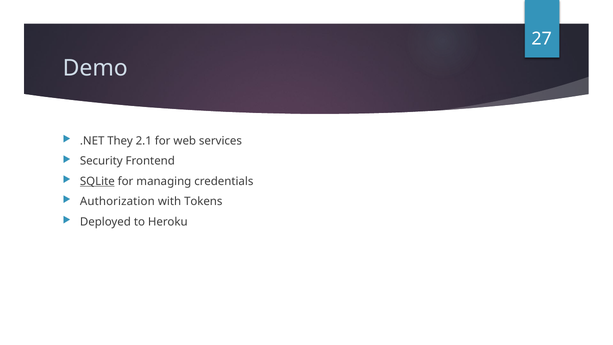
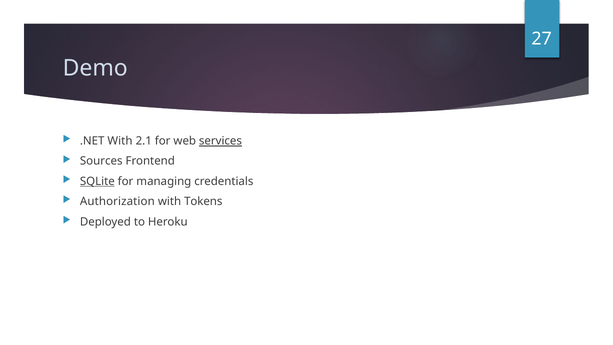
.NET They: They -> With (120, 141)
services underline: none -> present (220, 141)
Security: Security -> Sources (101, 161)
